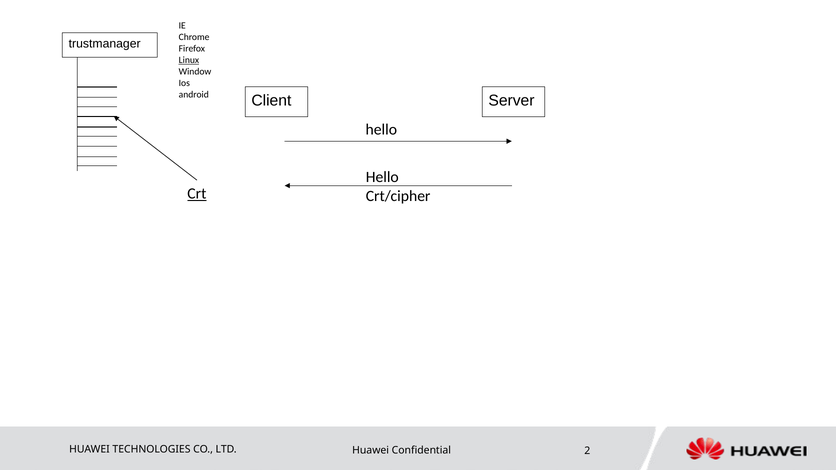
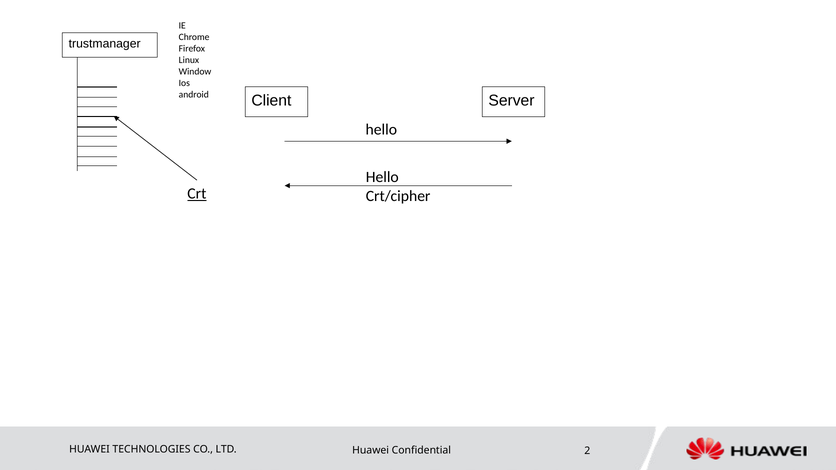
Linux underline: present -> none (189, 60)
